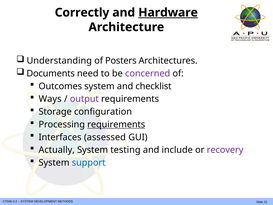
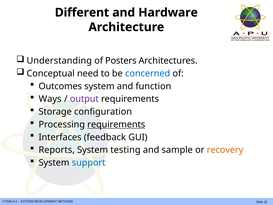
Correctly: Correctly -> Different (82, 13)
Hardware underline: present -> none (168, 13)
Documents: Documents -> Conceptual (51, 73)
concerned colour: purple -> blue (148, 73)
checklist: checklist -> function (153, 86)
assessed: assessed -> feedback (105, 137)
Actually: Actually -> Reports (57, 150)
include: include -> sample (177, 150)
recovery colour: purple -> orange (225, 150)
